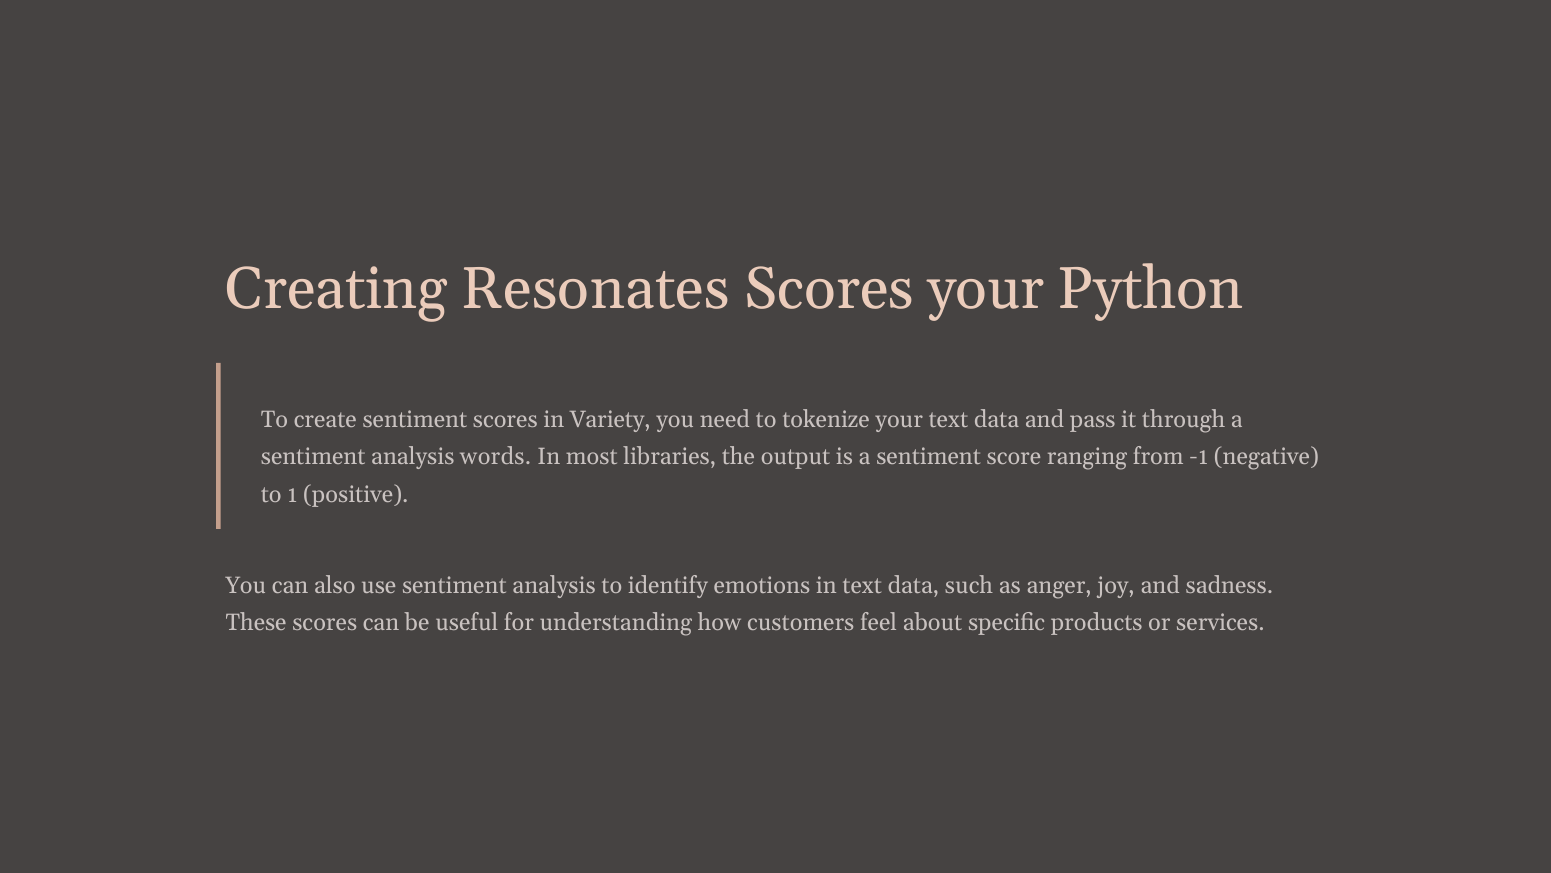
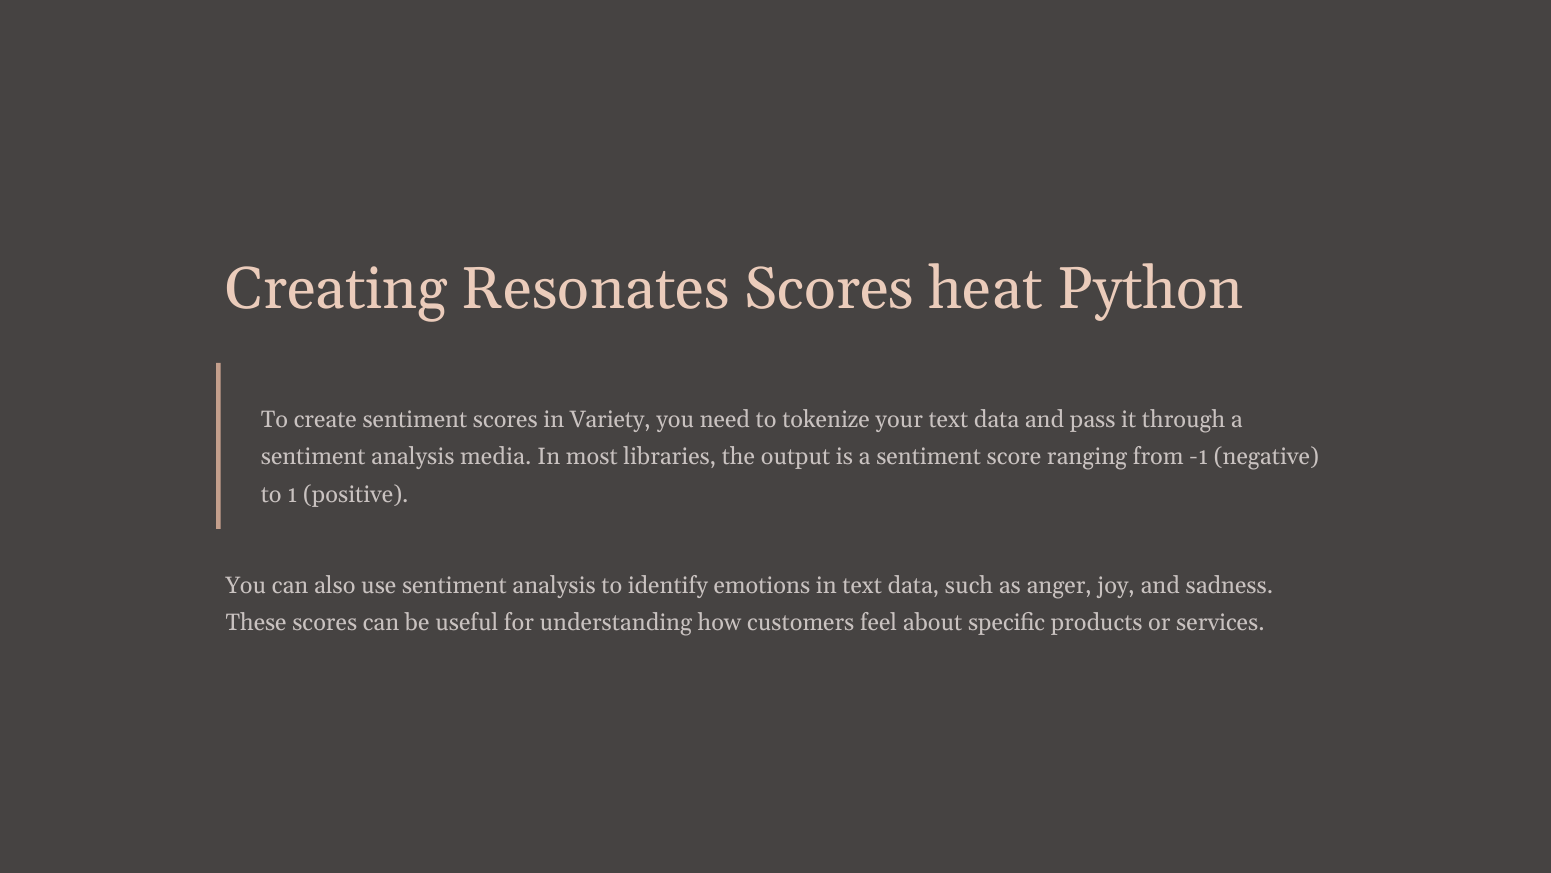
Scores your: your -> heat (985, 289)
words: words -> media (496, 457)
